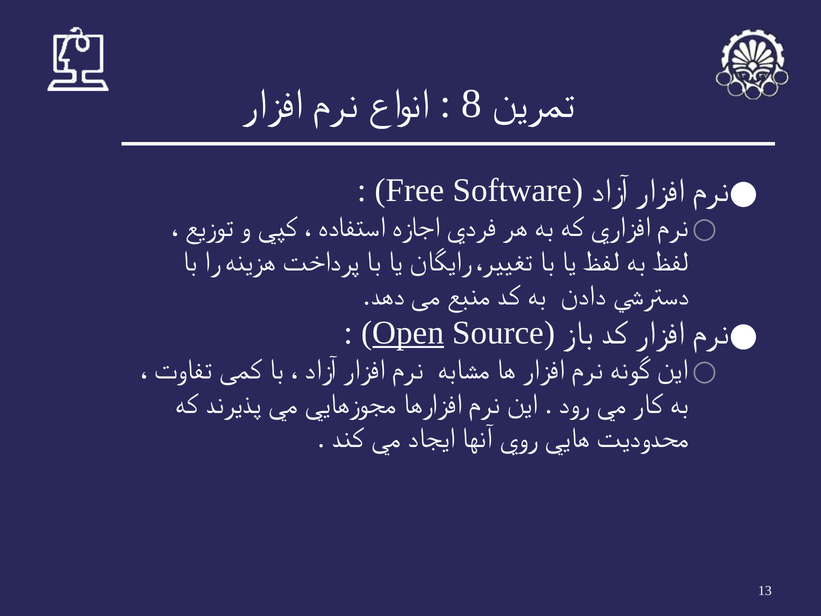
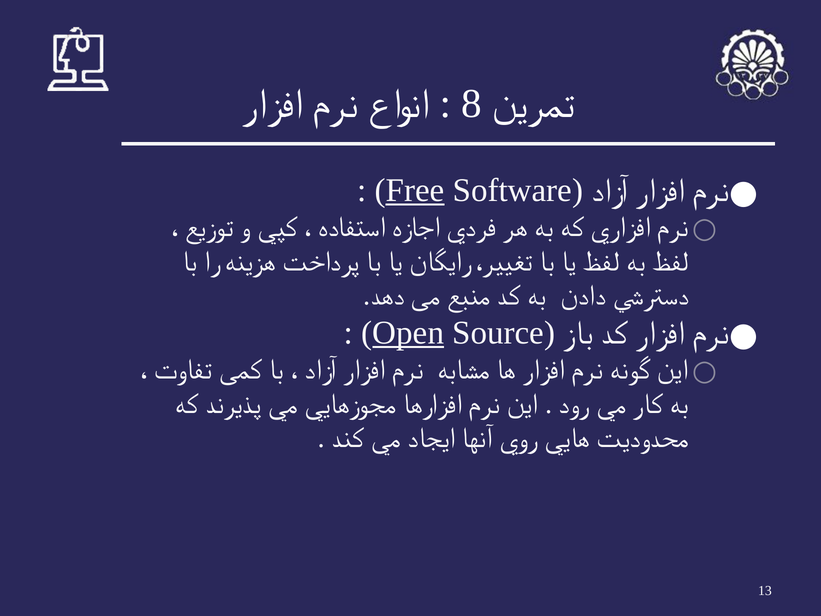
Free underline: none -> present (415, 190)
